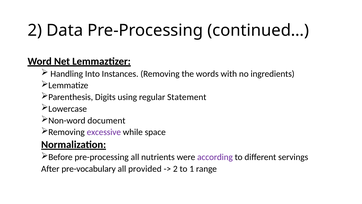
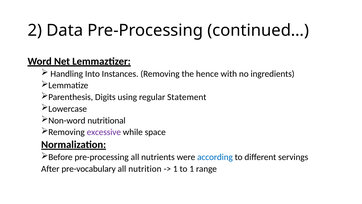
words: words -> hence (207, 74)
document: document -> nutritional (106, 120)
according colour: purple -> blue (215, 157)
provided: provided -> nutrition (145, 169)
2: 2 -> 1 (175, 169)
